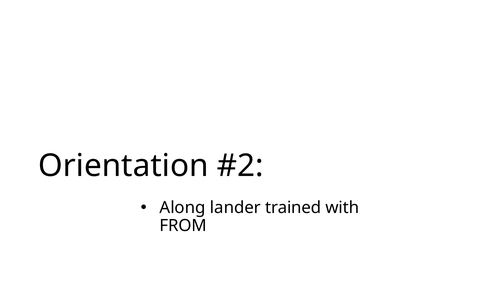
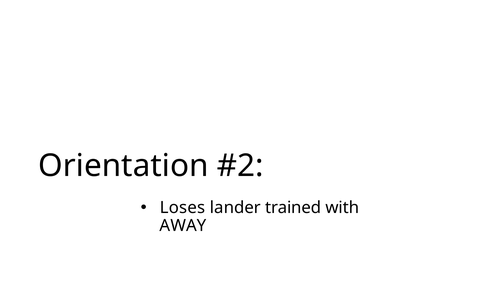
Along: Along -> Loses (182, 208)
FROM: FROM -> AWAY (183, 226)
